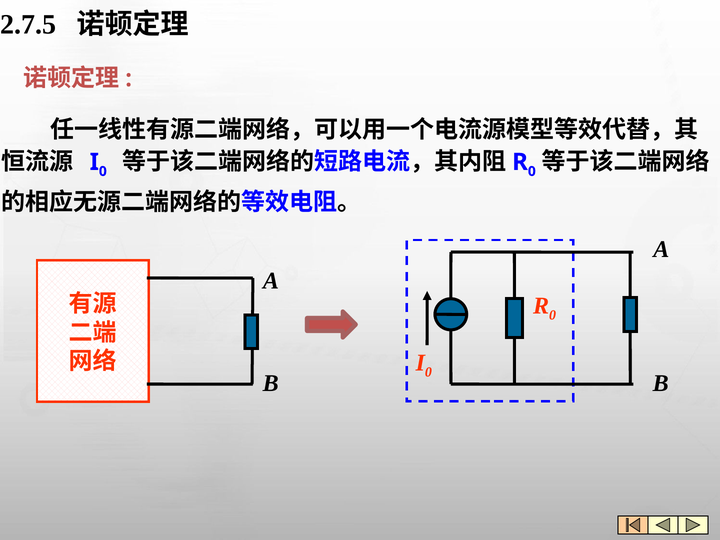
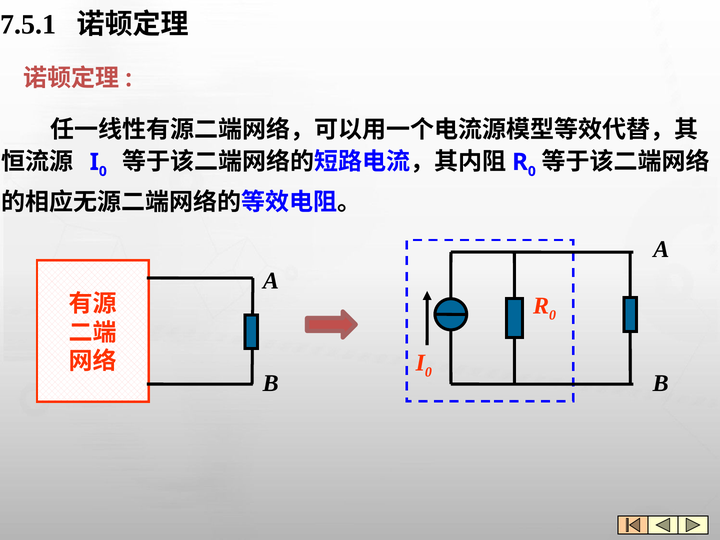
2.7.5: 2.7.5 -> 7.5.1 (28, 25)
